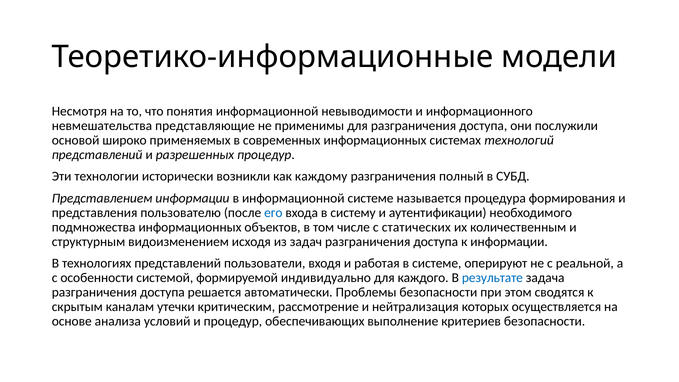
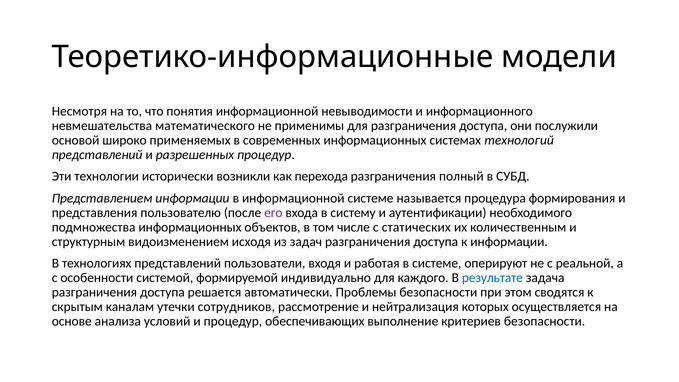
представляющие: представляющие -> математического (205, 126)
каждому: каждому -> перехода (321, 177)
его colour: blue -> purple (273, 213)
критическим: критическим -> сотрудников (236, 307)
